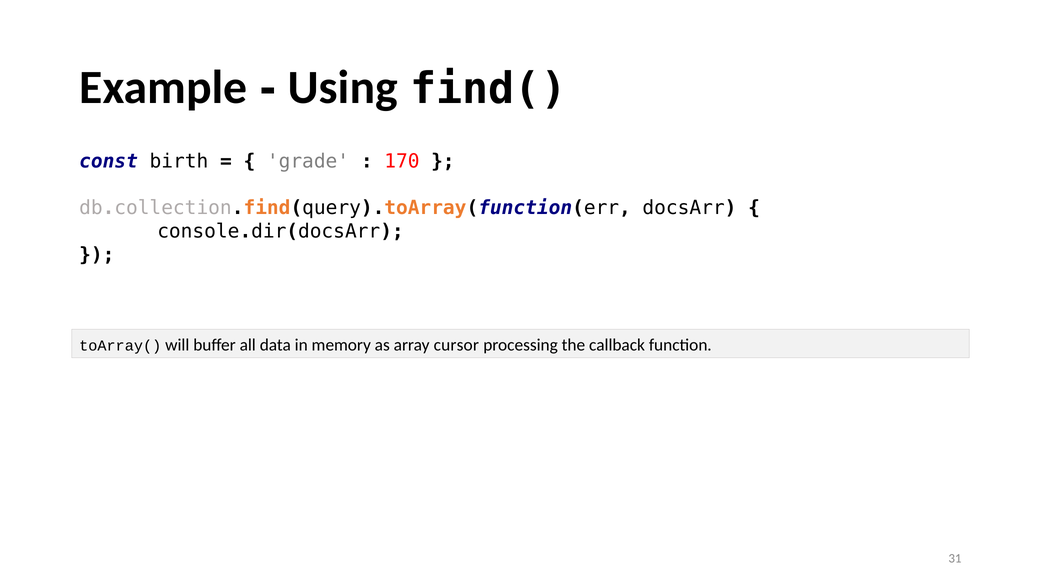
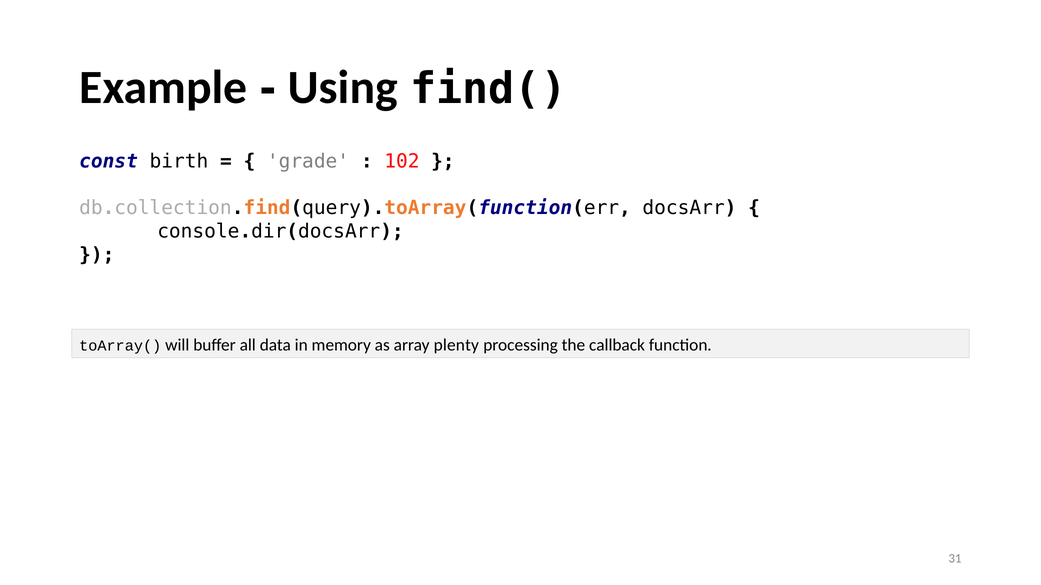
170: 170 -> 102 (402, 161)
cursor: cursor -> plenty (456, 345)
